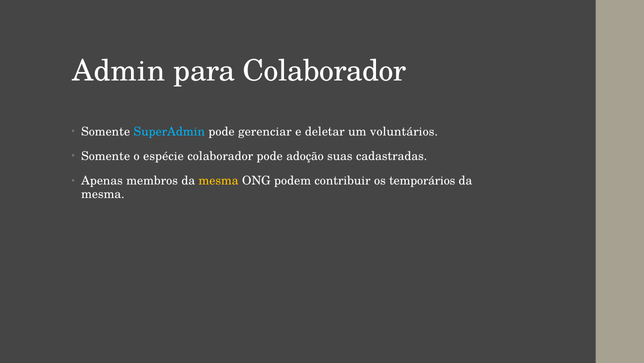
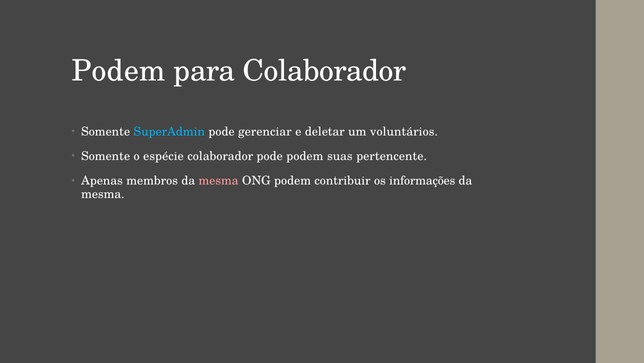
Admin: Admin -> Podem (119, 71)
pode adoção: adoção -> podem (305, 156)
cadastradas: cadastradas -> pertencente (392, 156)
mesma colour: yellow -> pink (219, 180)
temporários: temporários -> informações (422, 180)
